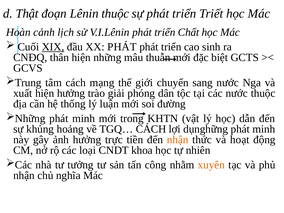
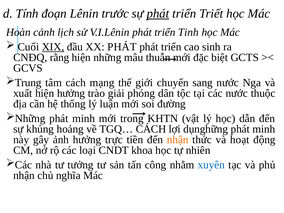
Thật: Thật -> Tính (27, 14)
Lênin thuộc: thuộc -> trước (115, 14)
phát underline: none -> present (158, 14)
Chất: Chất -> Tinh (188, 32)
thân: thân -> rằng (60, 57)
xuyên colour: orange -> blue (211, 165)
